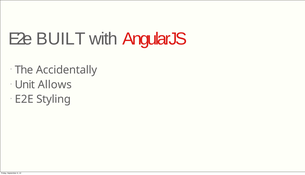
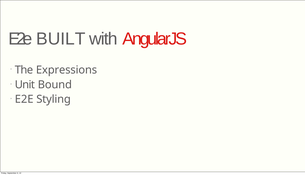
Accidentally: Accidentally -> Expressions (67, 70)
Allows: Allows -> Bound (55, 85)
